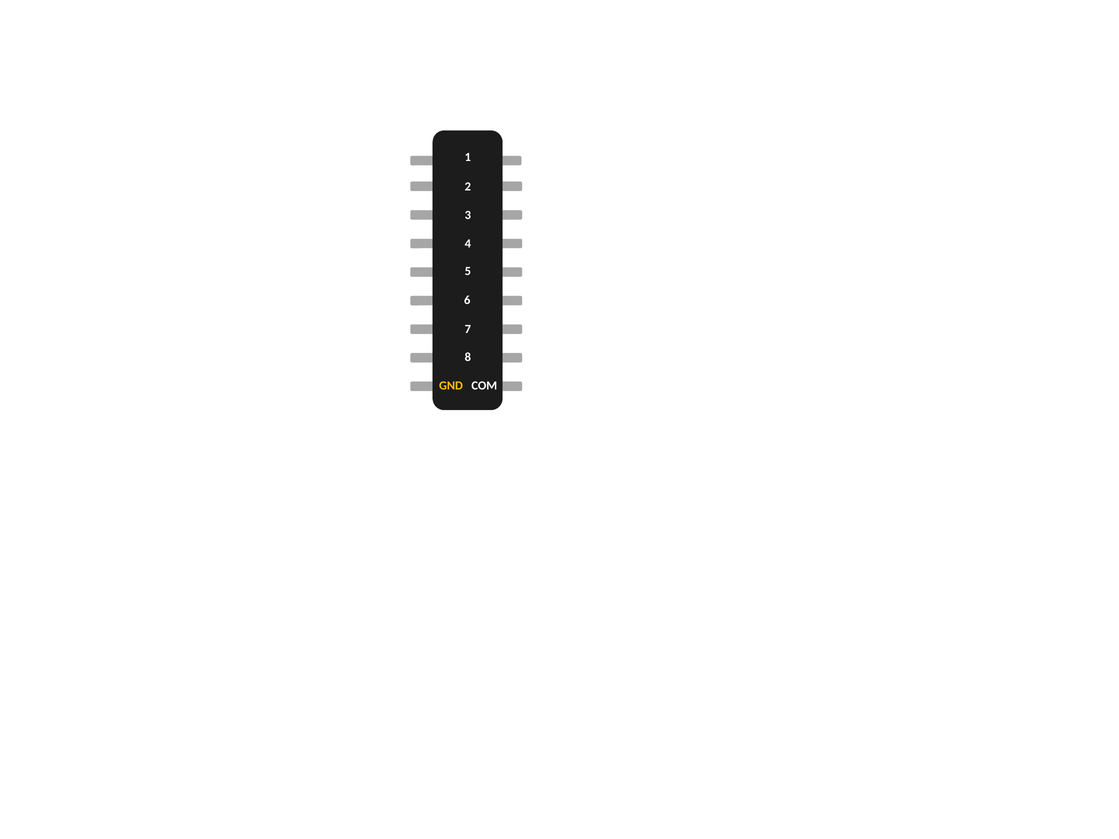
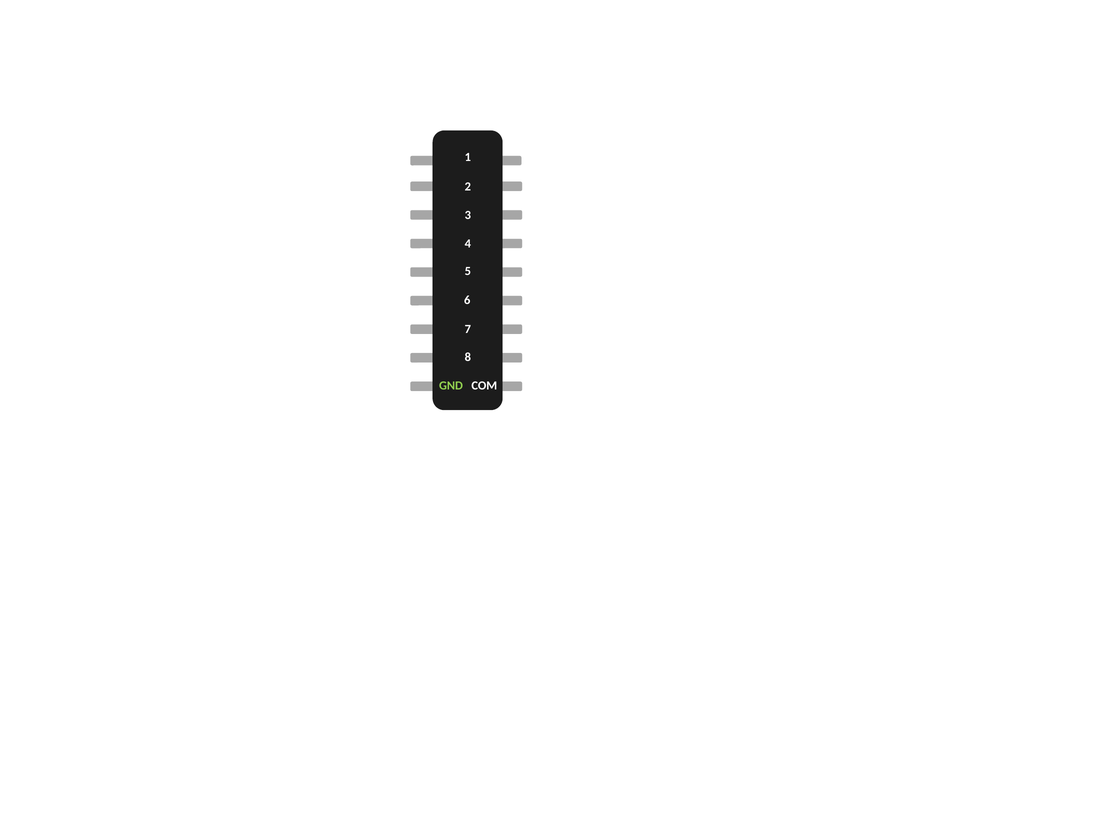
GND colour: yellow -> light green (451, 386)
